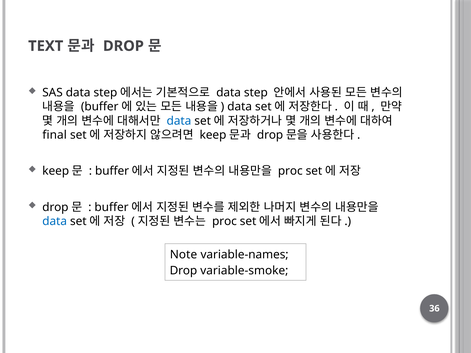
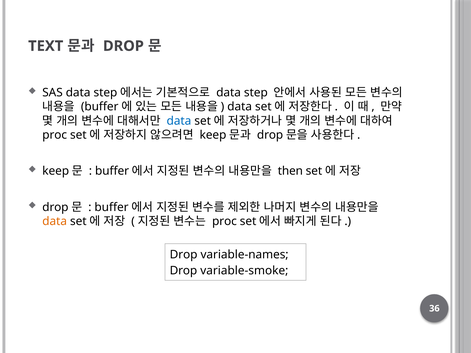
final: final -> proc (55, 135)
proc: proc -> then (290, 171)
data colour: blue -> orange (55, 221)
Note: Note -> Drop (184, 255)
